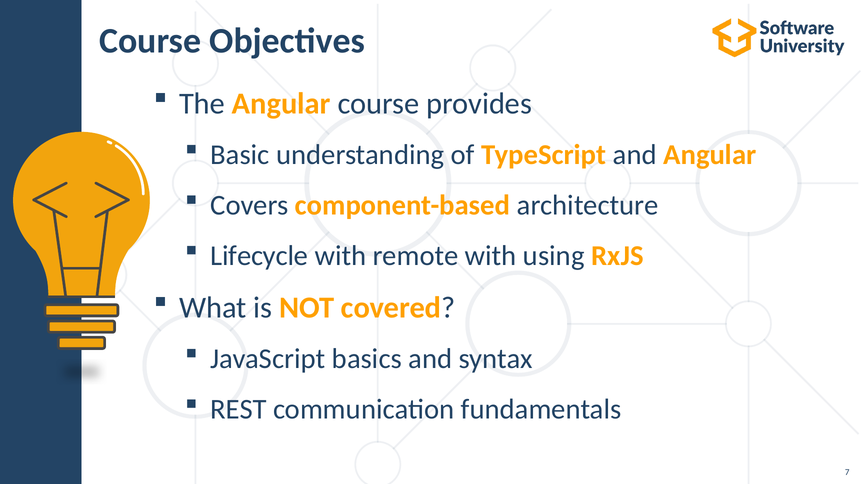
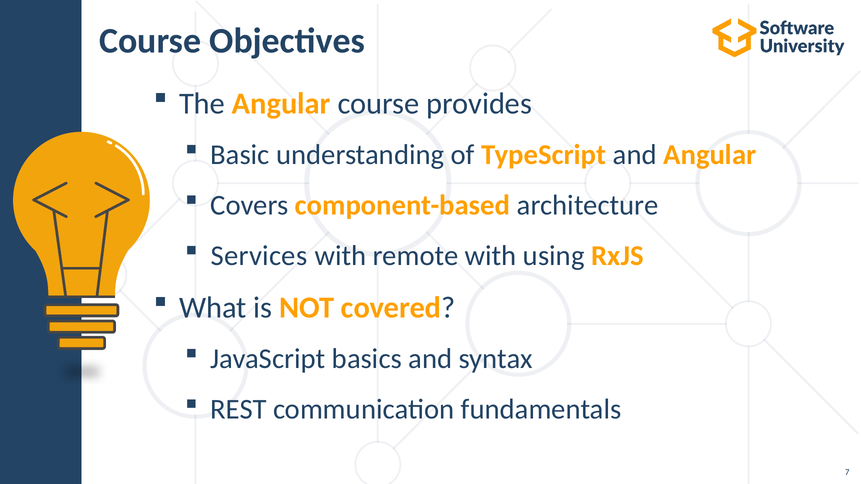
Lifecycle: Lifecycle -> Services (259, 256)
